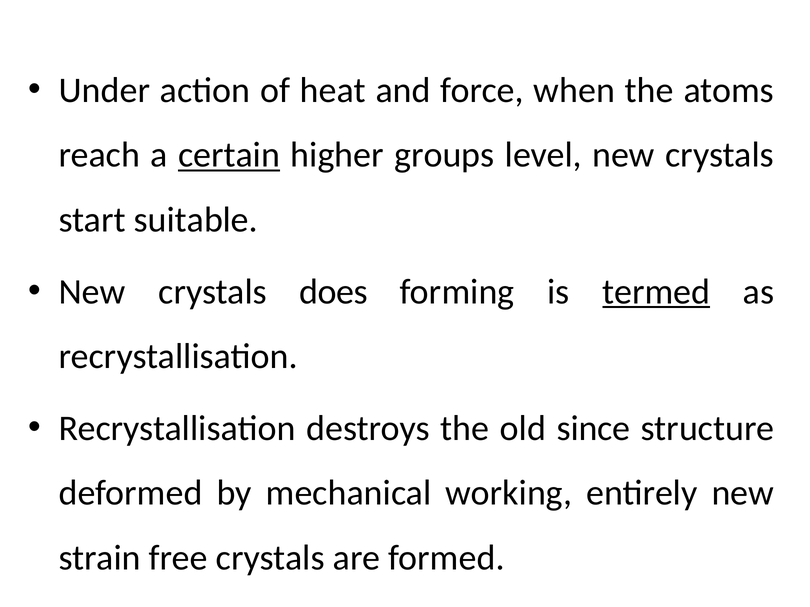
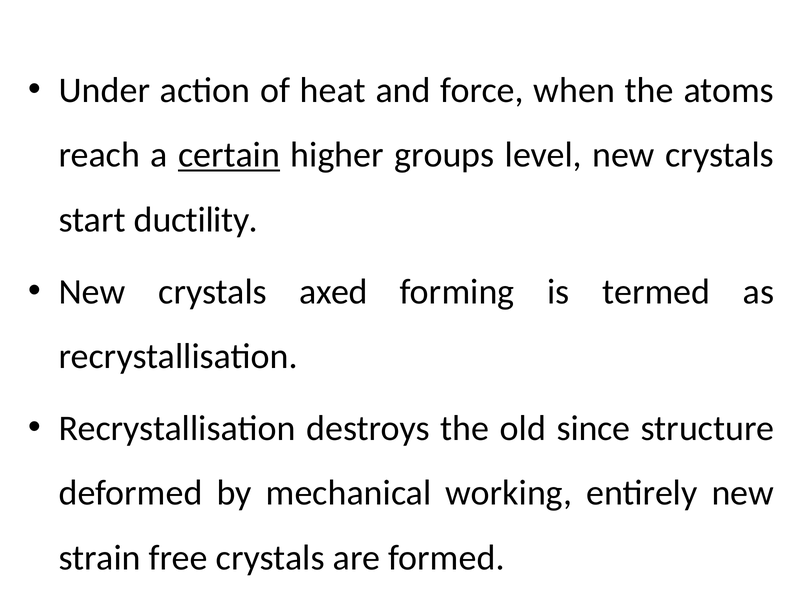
suitable: suitable -> ductility (196, 220)
does: does -> axed (334, 292)
termed underline: present -> none (656, 292)
